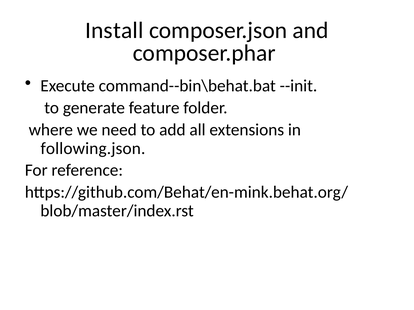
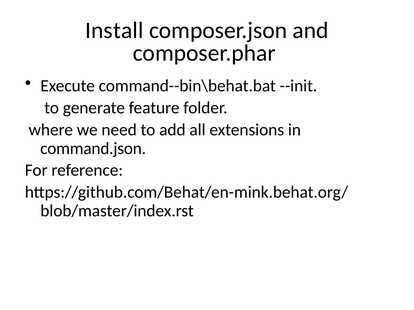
following.json: following.json -> command.json (93, 149)
